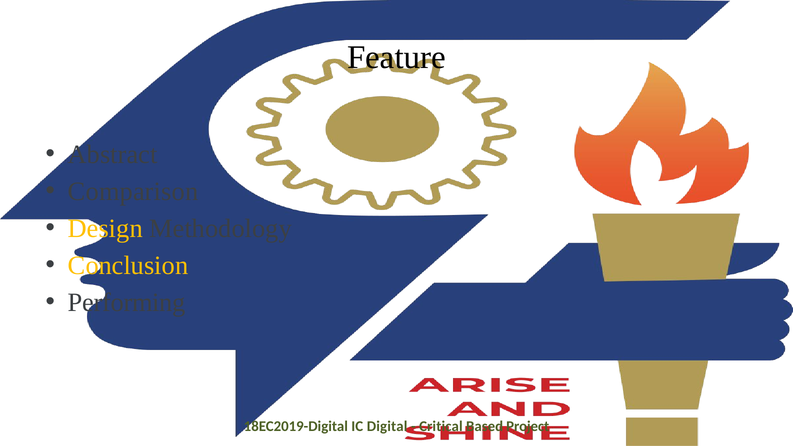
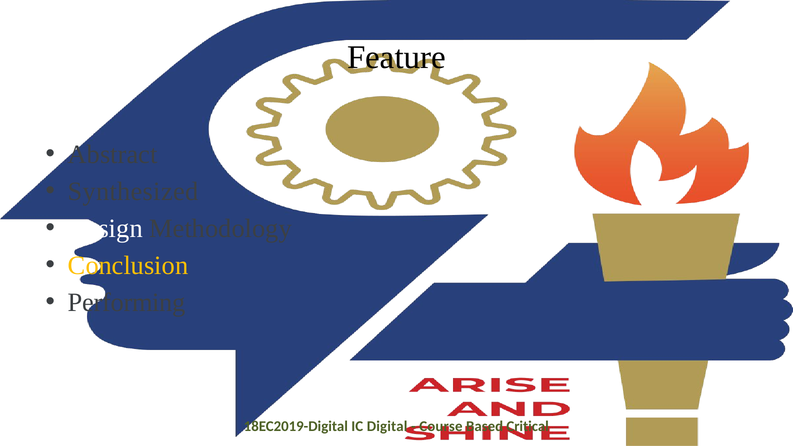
Comparison: Comparison -> Synthesized (133, 192)
Design colour: yellow -> white (105, 229)
Critical: Critical -> Course (441, 426)
Project: Project -> Critical (528, 426)
